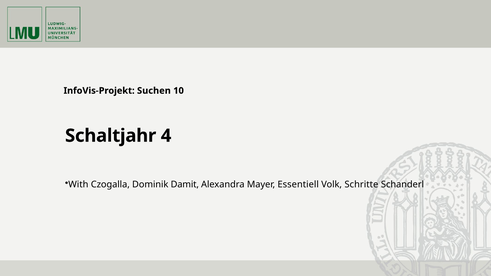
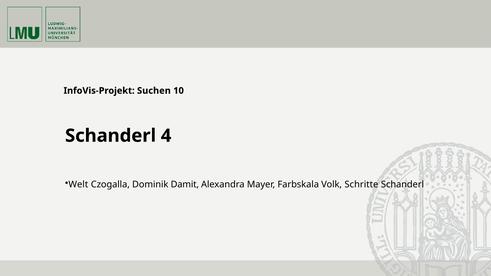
Schaltjahr: Schaltjahr -> Schanderl (111, 136)
With: With -> Welt (78, 185)
Essentiell: Essentiell -> Farbskala (298, 185)
